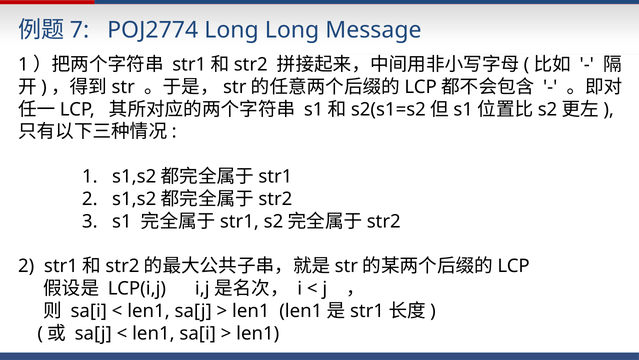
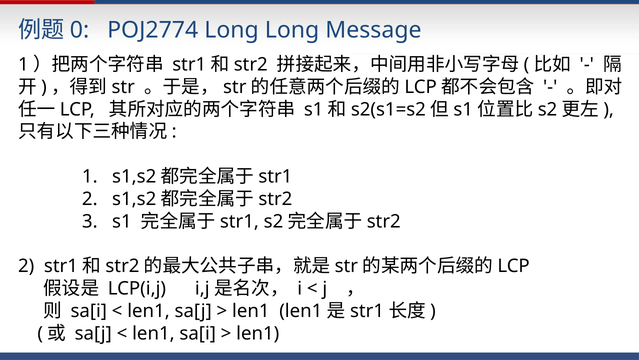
7: 7 -> 0 (80, 30)
